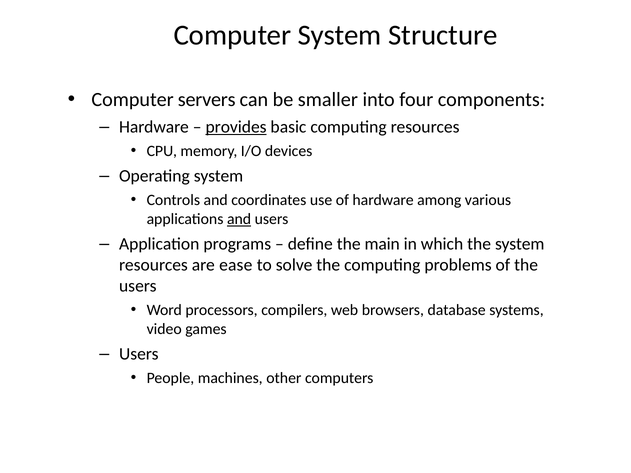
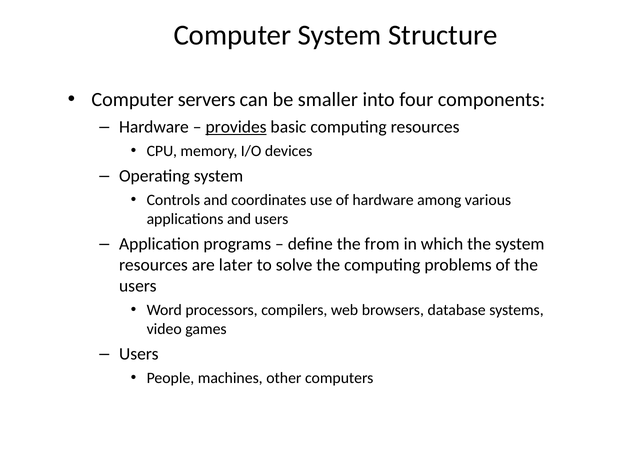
and underline: present -> none (239, 219)
main: main -> from (382, 244)
ease: ease -> later (236, 265)
